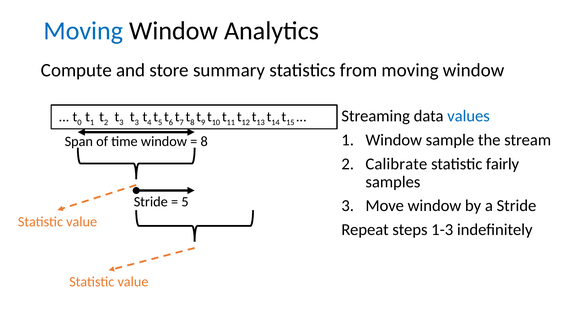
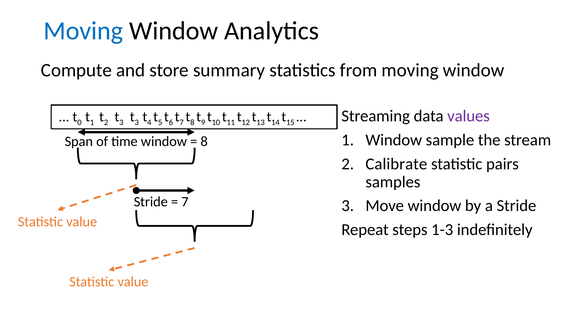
values colour: blue -> purple (469, 116)
fairly: fairly -> pairs (502, 164)
5: 5 -> 7 (185, 201)
